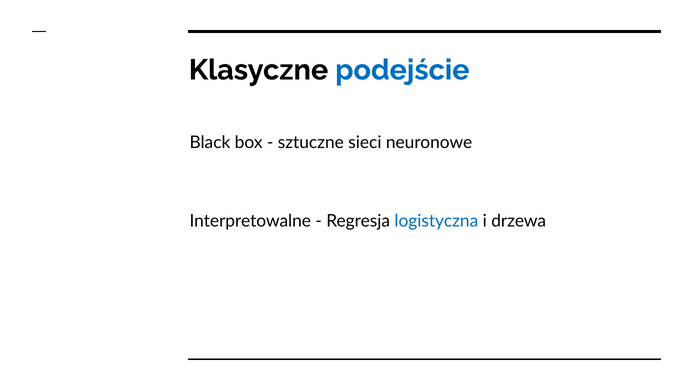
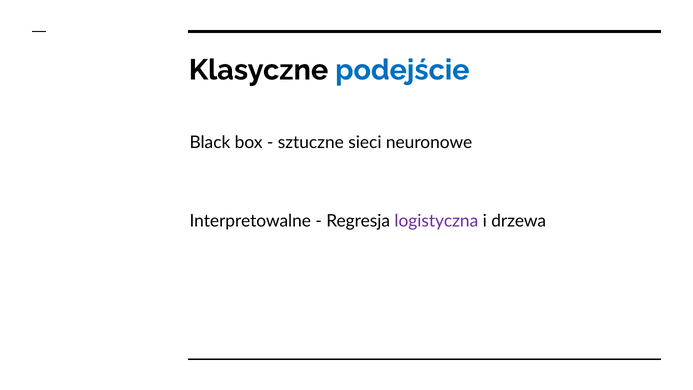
logistyczna colour: blue -> purple (436, 221)
